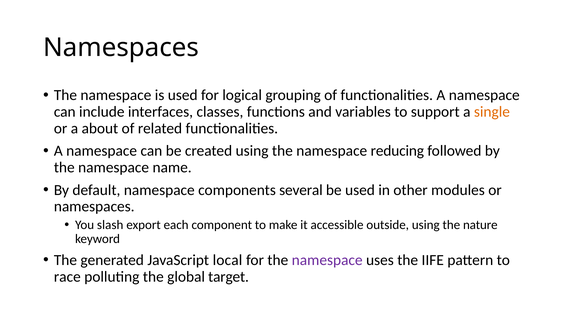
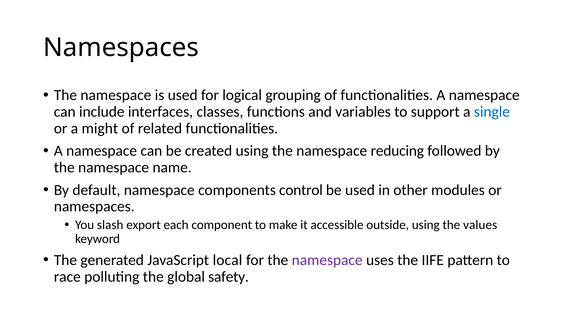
single colour: orange -> blue (492, 112)
about: about -> might (100, 128)
several: several -> control (301, 190)
nature: nature -> values (480, 225)
target: target -> safety (229, 277)
